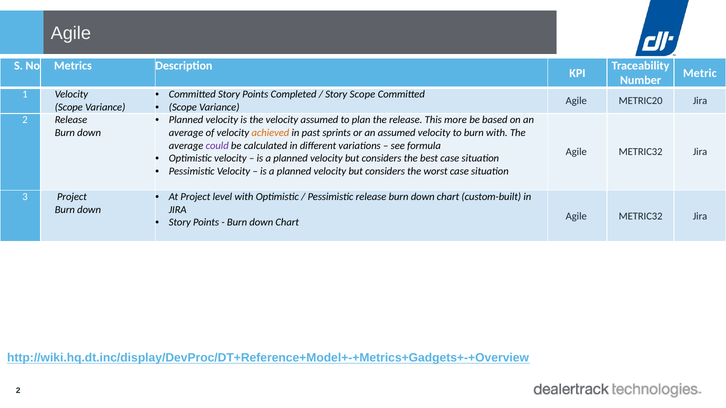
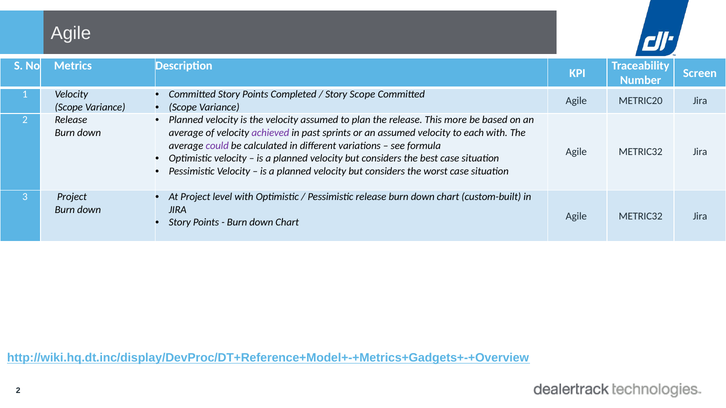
Metric: Metric -> Screen (700, 73)
achieved colour: orange -> purple (270, 133)
to burn: burn -> each (474, 133)
